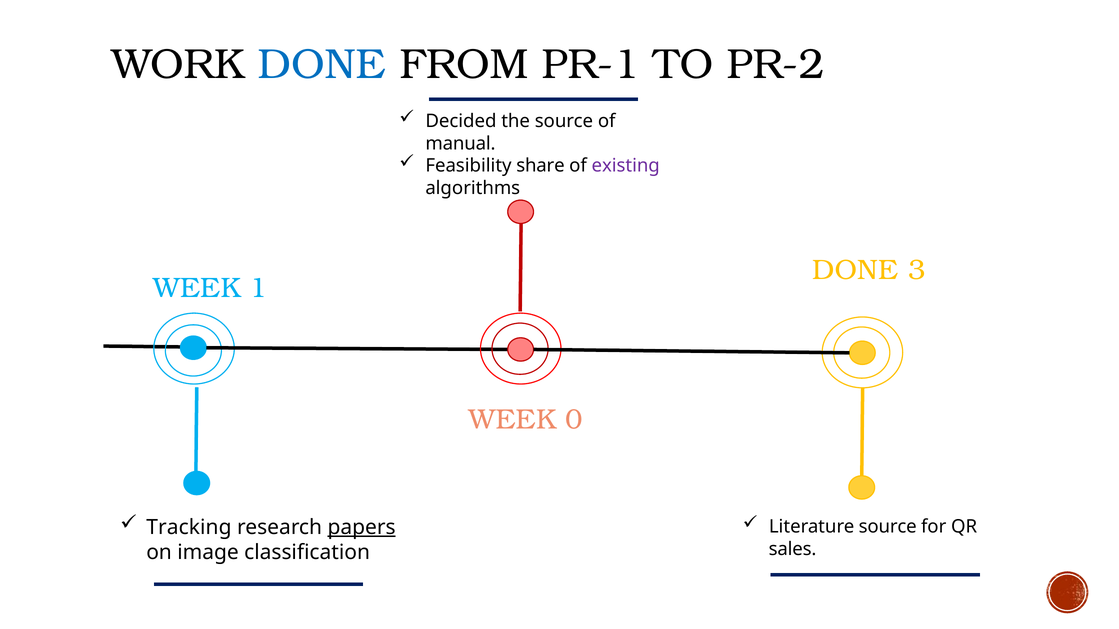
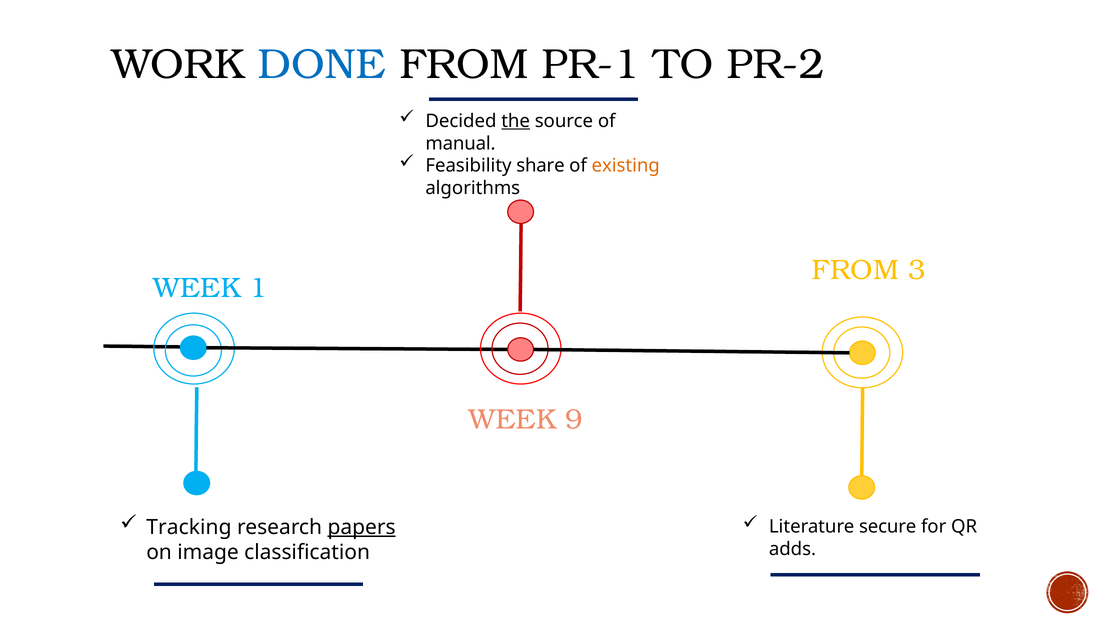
the underline: none -> present (516, 121)
existing colour: purple -> orange (626, 166)
DONE: DONE -> FROM (855, 270)
0: 0 -> 9 (574, 420)
Literature source: source -> secure (888, 527)
sales: sales -> adds (792, 549)
